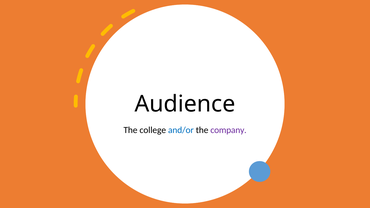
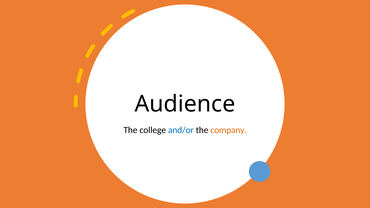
company colour: purple -> orange (228, 130)
